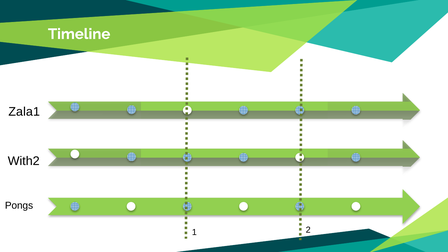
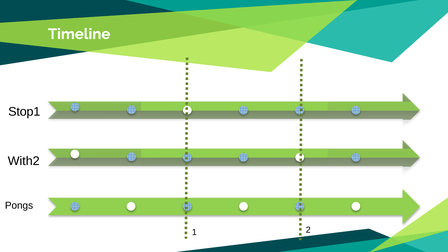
Zala1: Zala1 -> Stop1 (24, 112)
